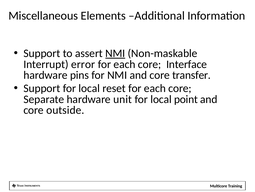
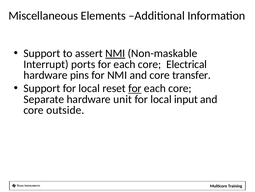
error: error -> ports (83, 64)
Interface: Interface -> Electrical (187, 64)
for underline: none -> present (135, 88)
point: point -> input (186, 99)
